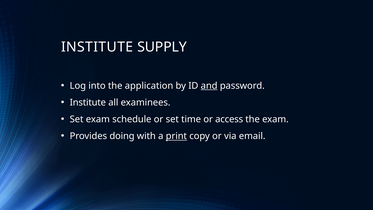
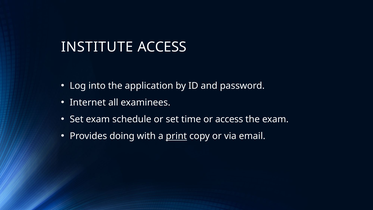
INSTITUTE SUPPLY: SUPPLY -> ACCESS (162, 47)
and underline: present -> none (209, 86)
Institute: Institute -> Internet (88, 102)
